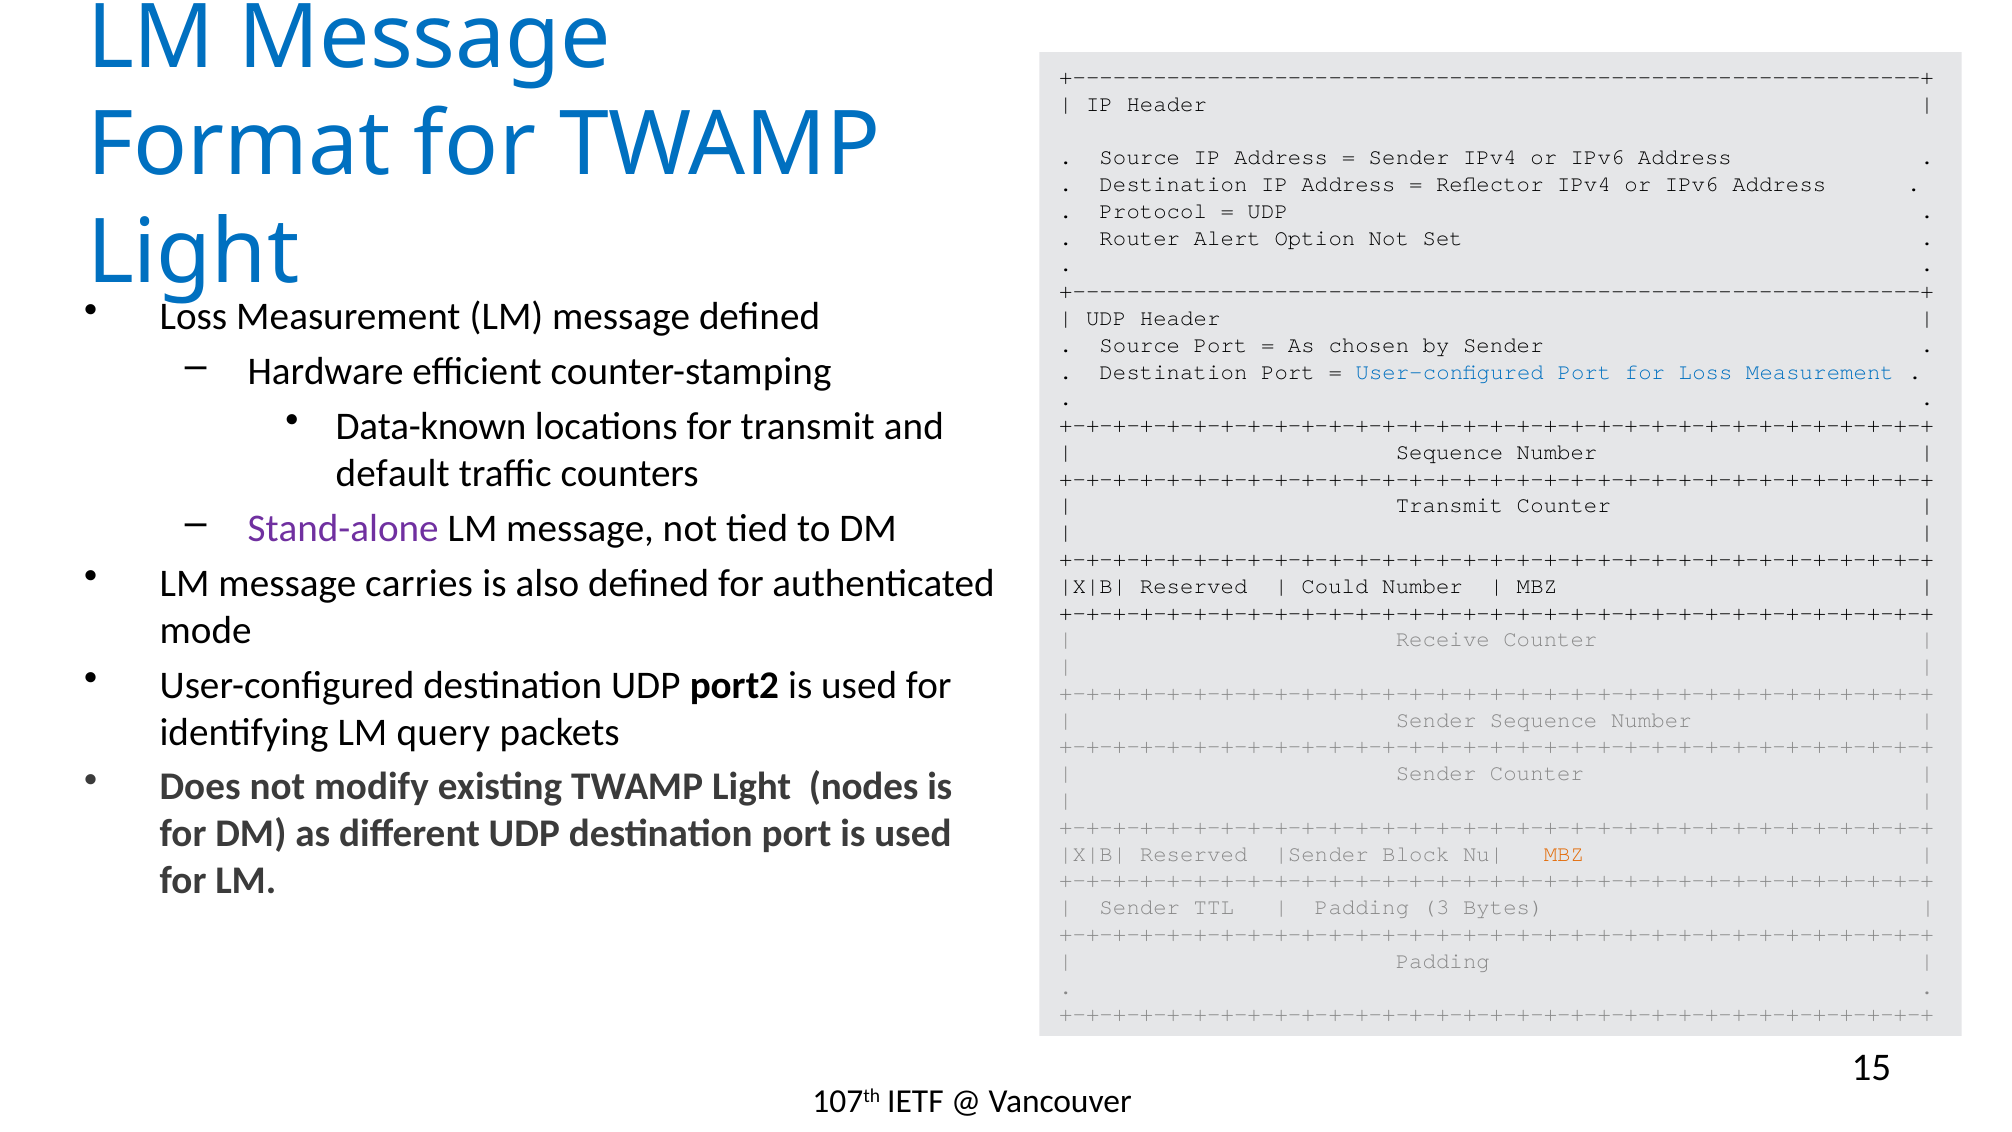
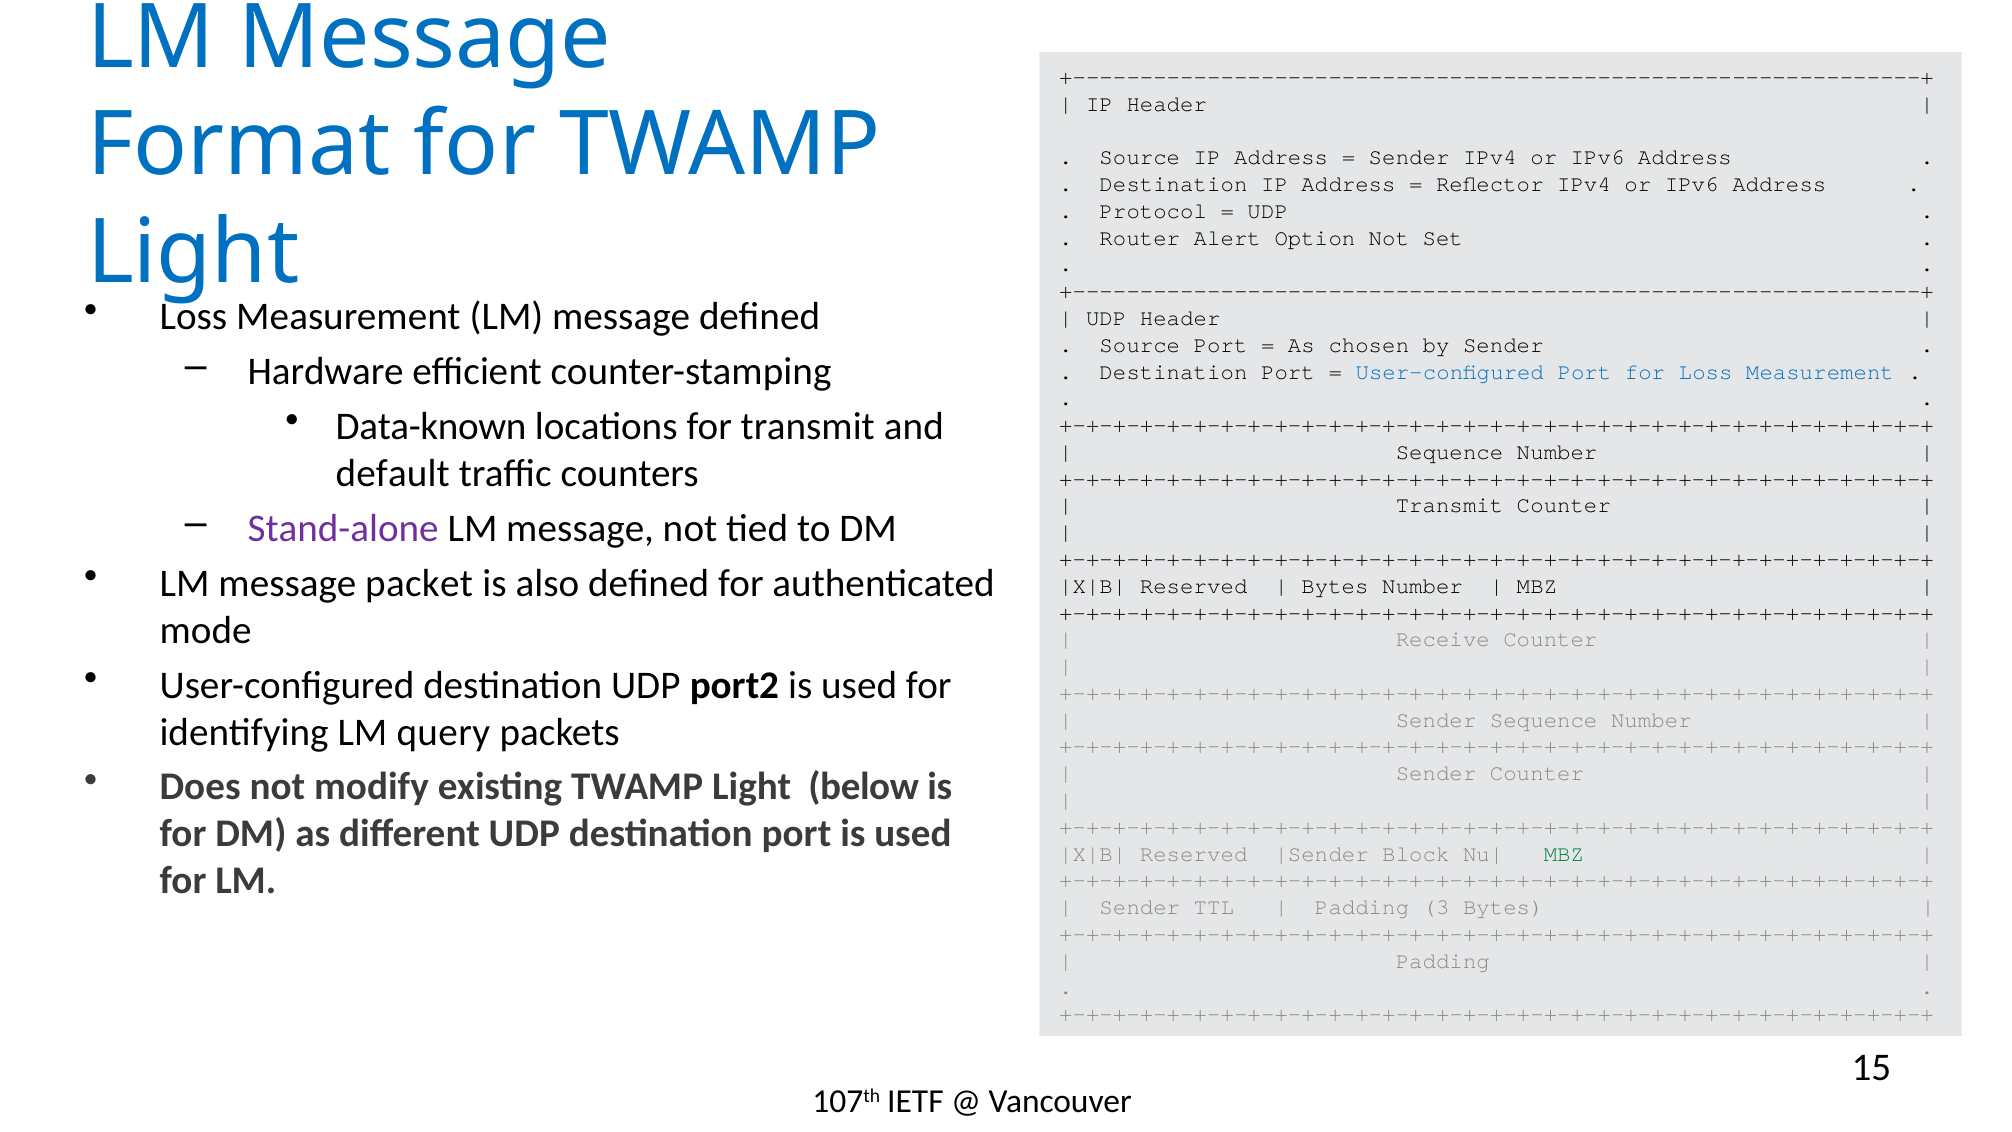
carries: carries -> packet (419, 583)
Could: Could -> Bytes (1335, 586)
nodes: nodes -> below (864, 787)
MBZ colour: orange -> green (1564, 854)
